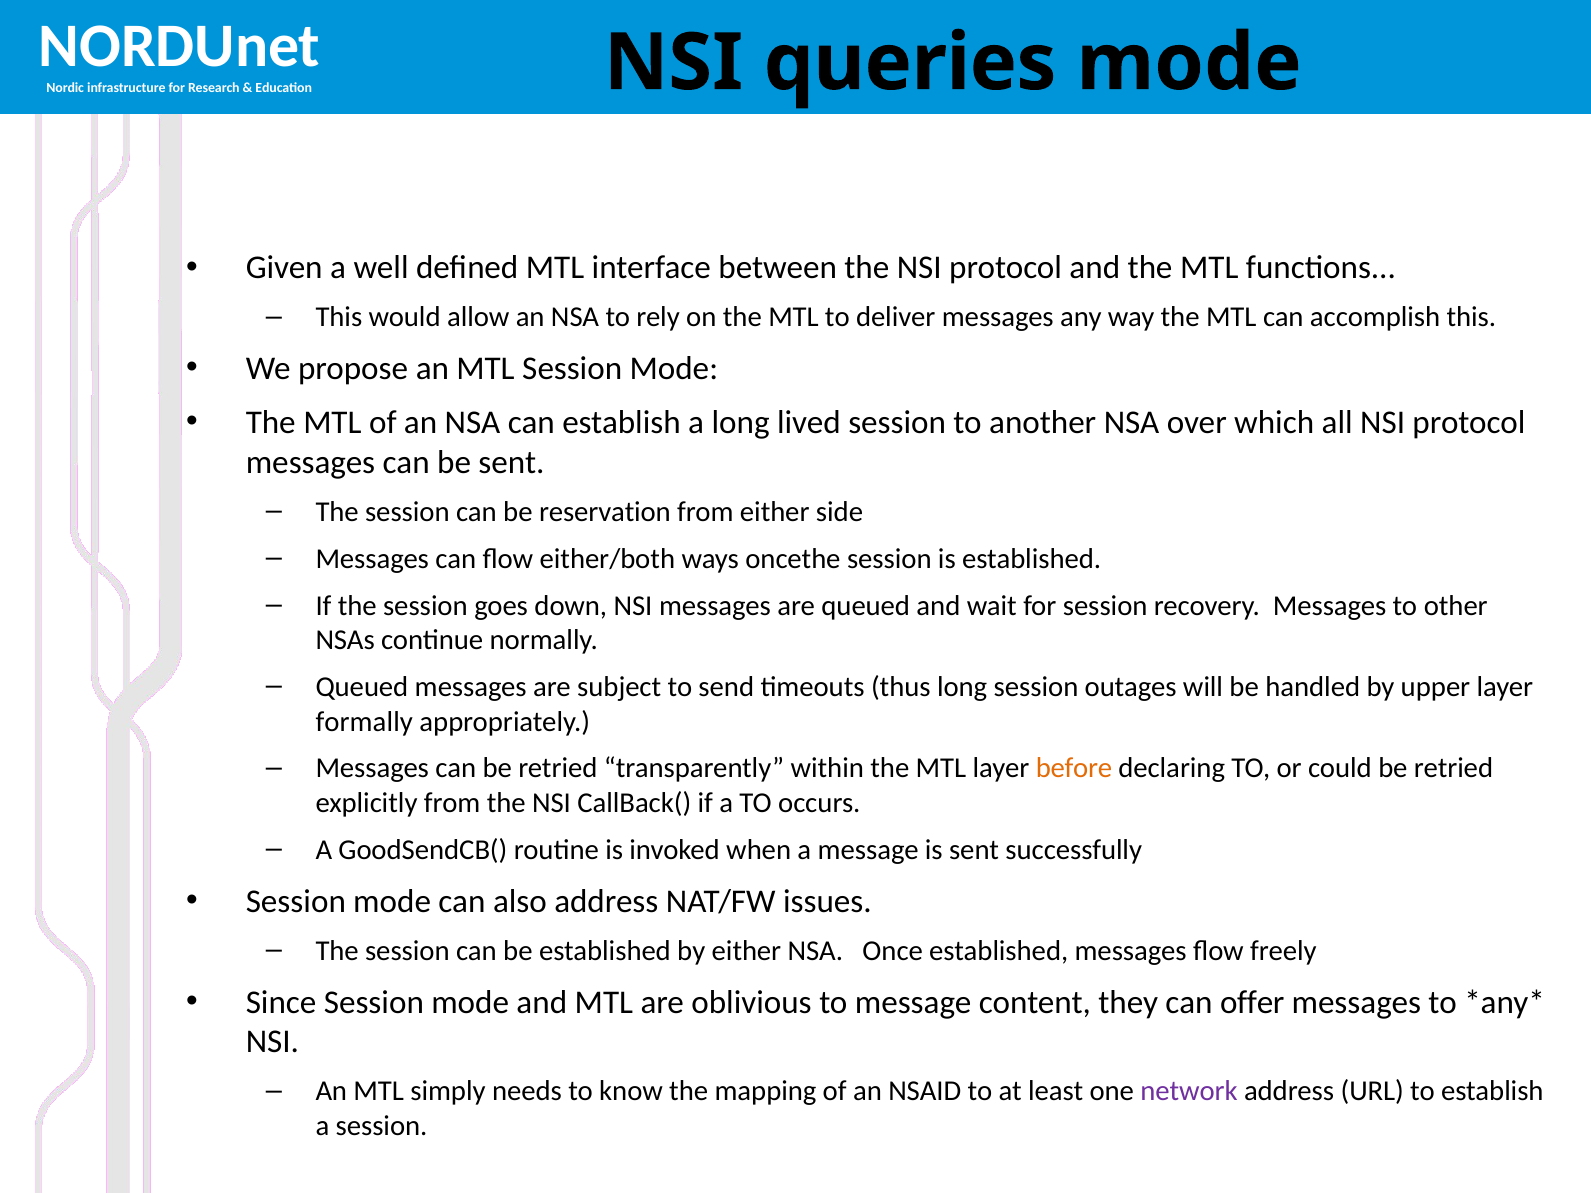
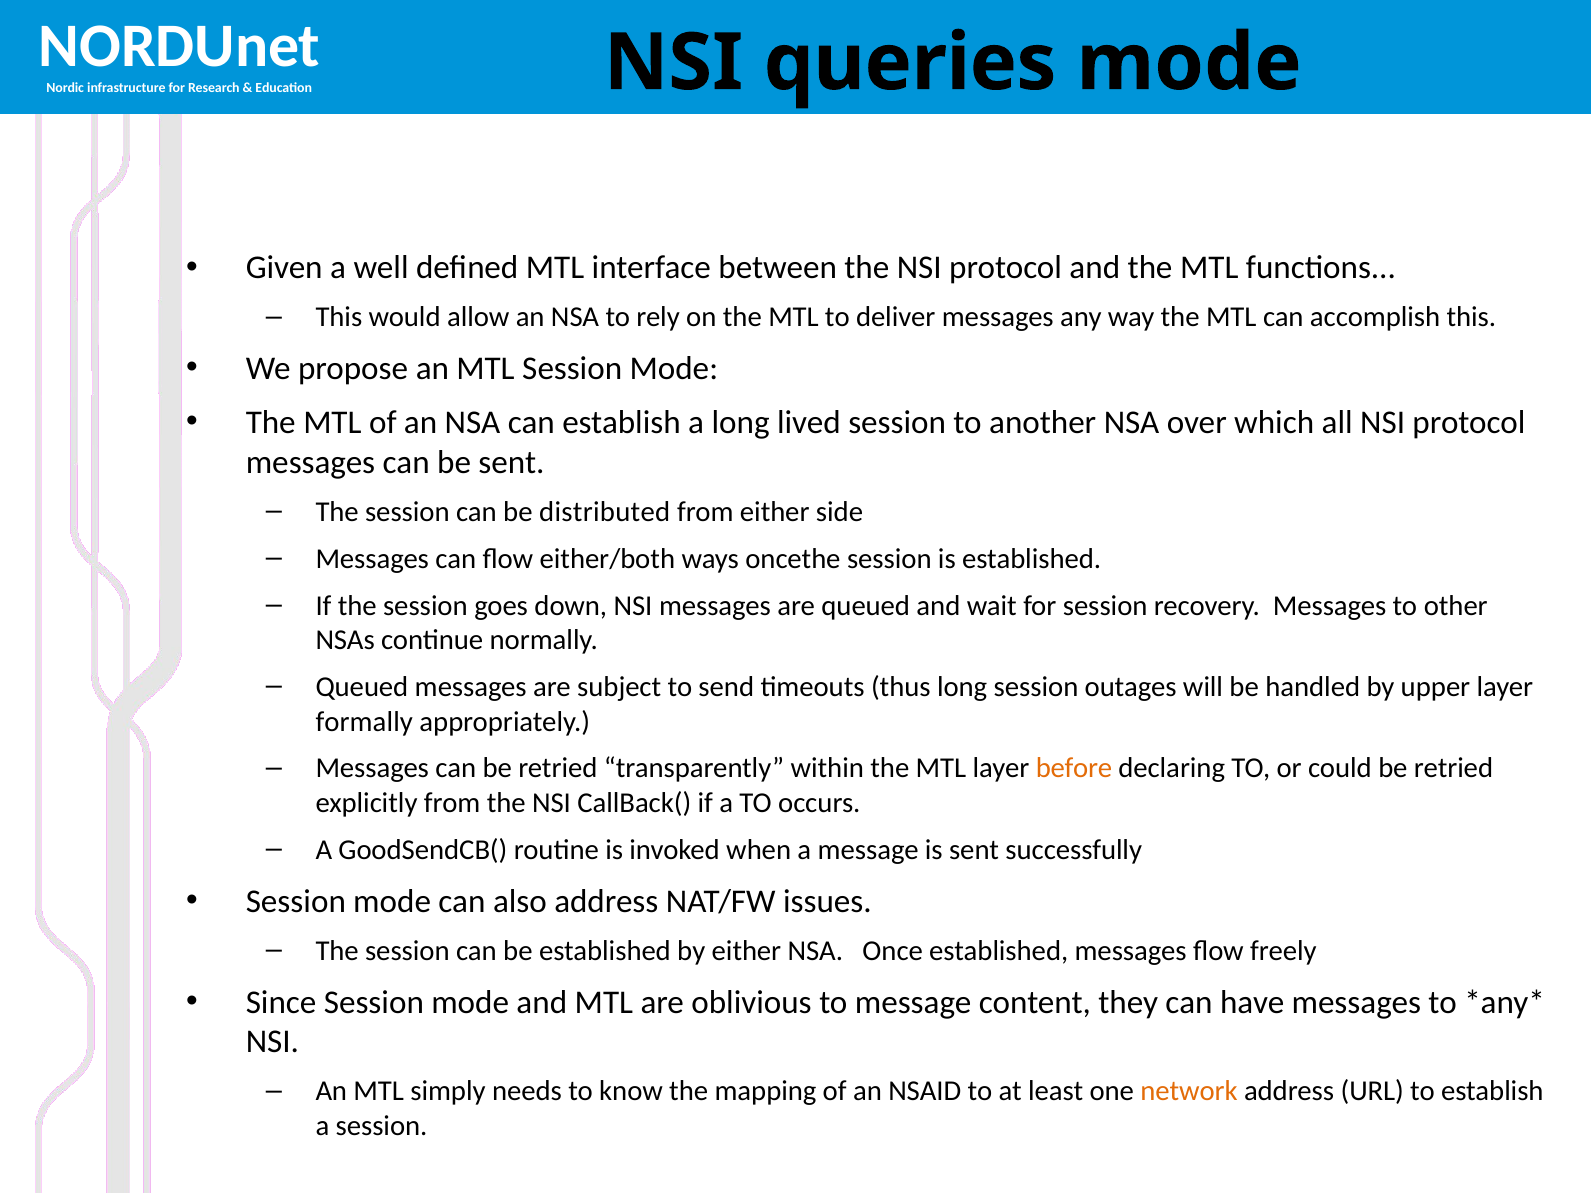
reservation: reservation -> distributed (605, 512)
offer: offer -> have (1252, 1002)
network colour: purple -> orange (1189, 1091)
